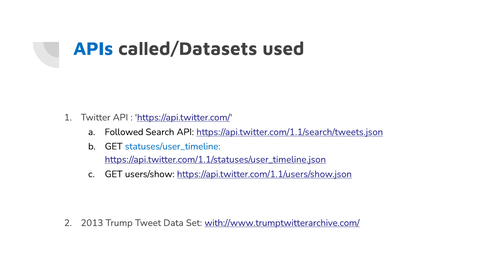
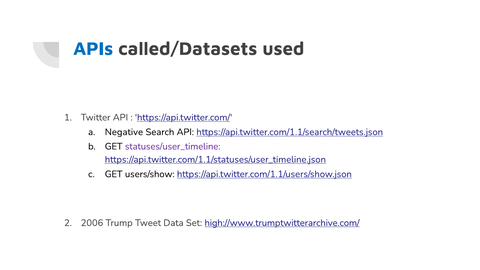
Followed: Followed -> Negative (124, 132)
statuses/user_timeline colour: blue -> purple (173, 146)
2013: 2013 -> 2006 (92, 223)
with://www.trumptwitterarchive.com/: with://www.trumptwitterarchive.com/ -> high://www.trumptwitterarchive.com/ (282, 223)
